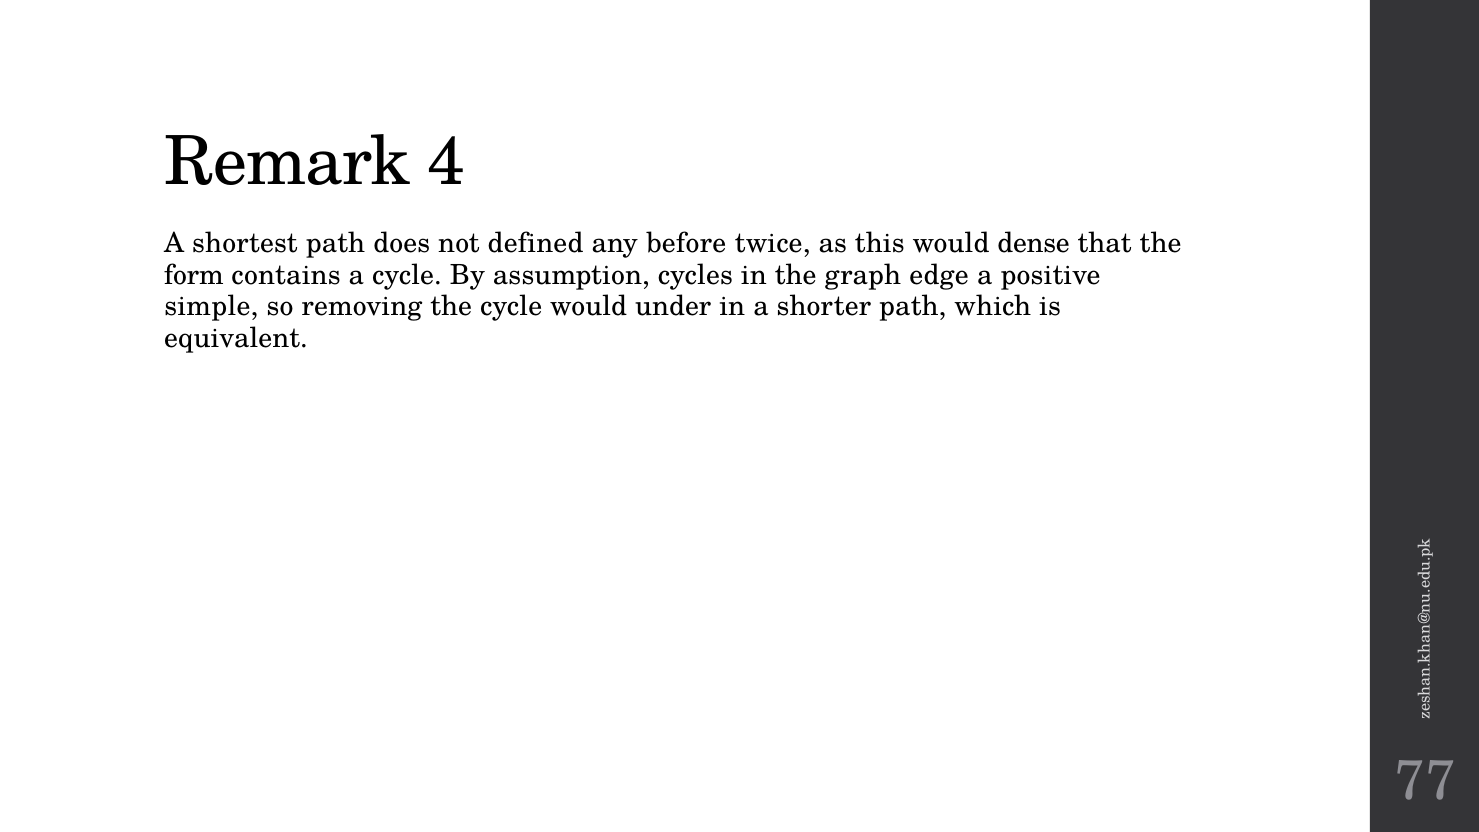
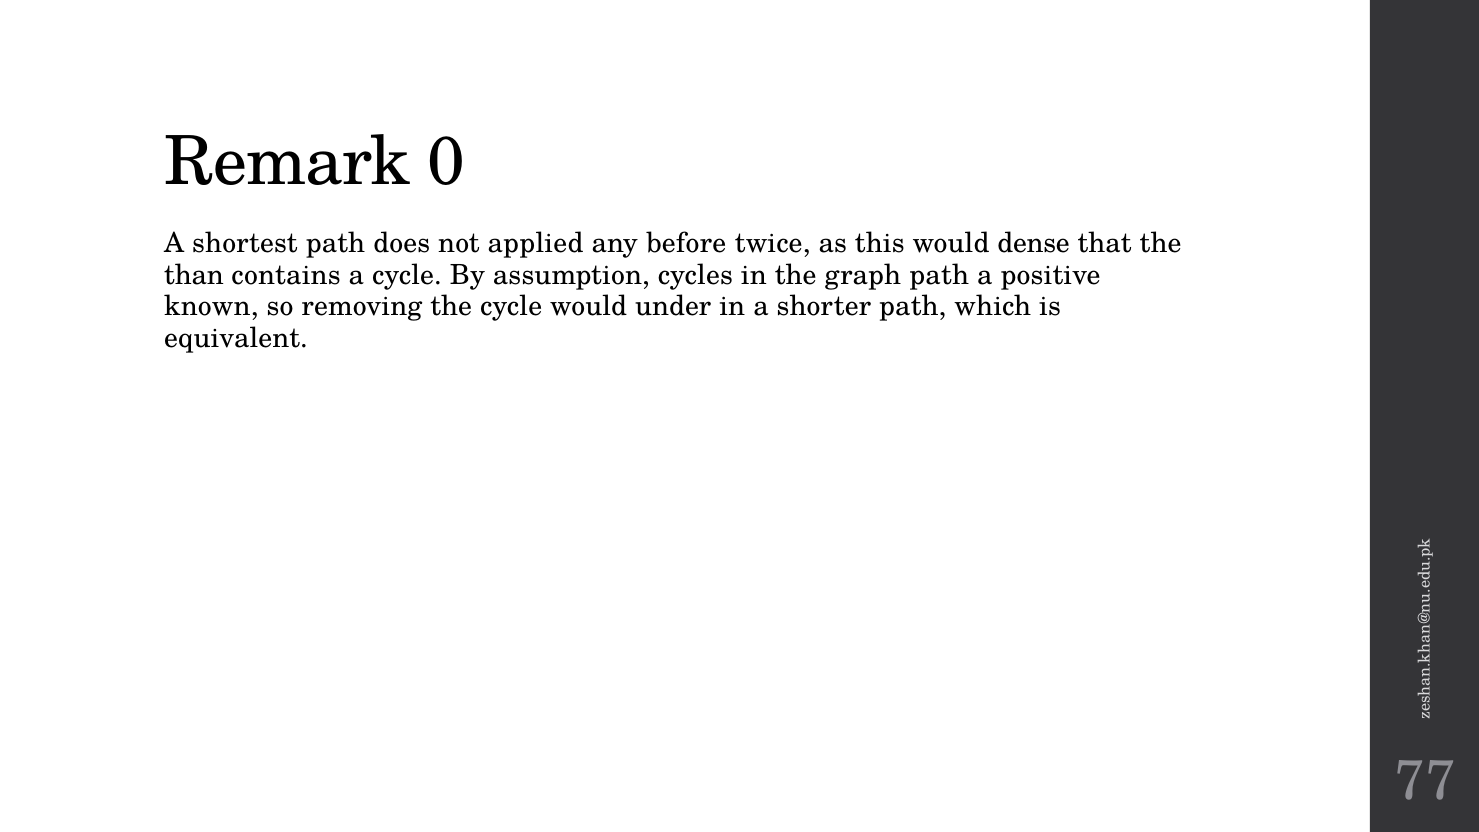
4: 4 -> 0 (447, 163)
defined: defined -> applied (536, 244)
form: form -> than (194, 275)
graph edge: edge -> path (939, 275)
simple: simple -> known (211, 307)
